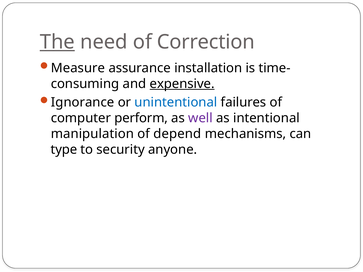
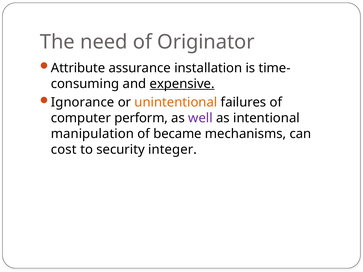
The underline: present -> none (57, 42)
Correction: Correction -> Originator (206, 42)
Measure: Measure -> Attribute (78, 68)
unintentional colour: blue -> orange (176, 102)
depend: depend -> became (177, 134)
type: type -> cost (64, 150)
anyone: anyone -> integer (173, 150)
